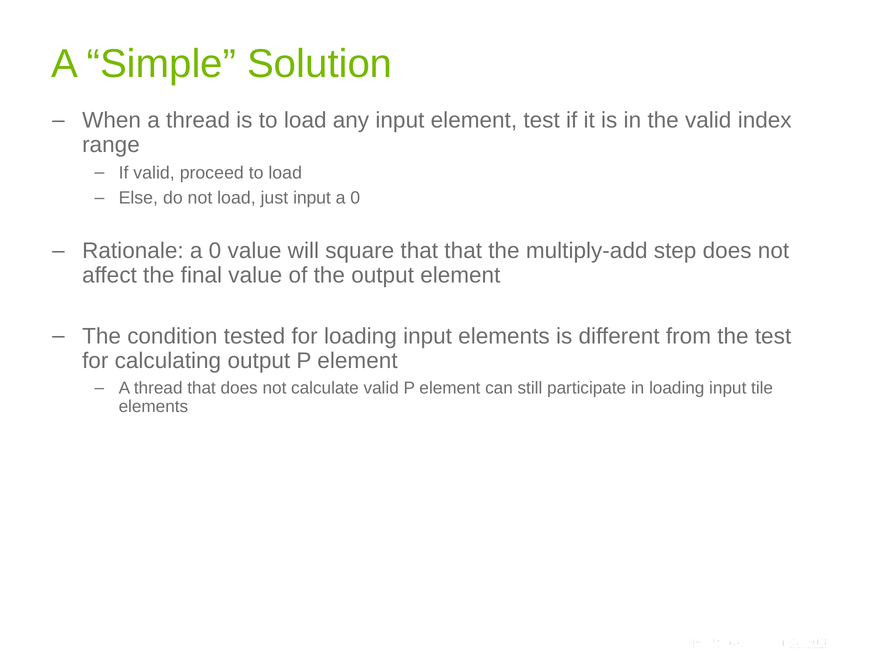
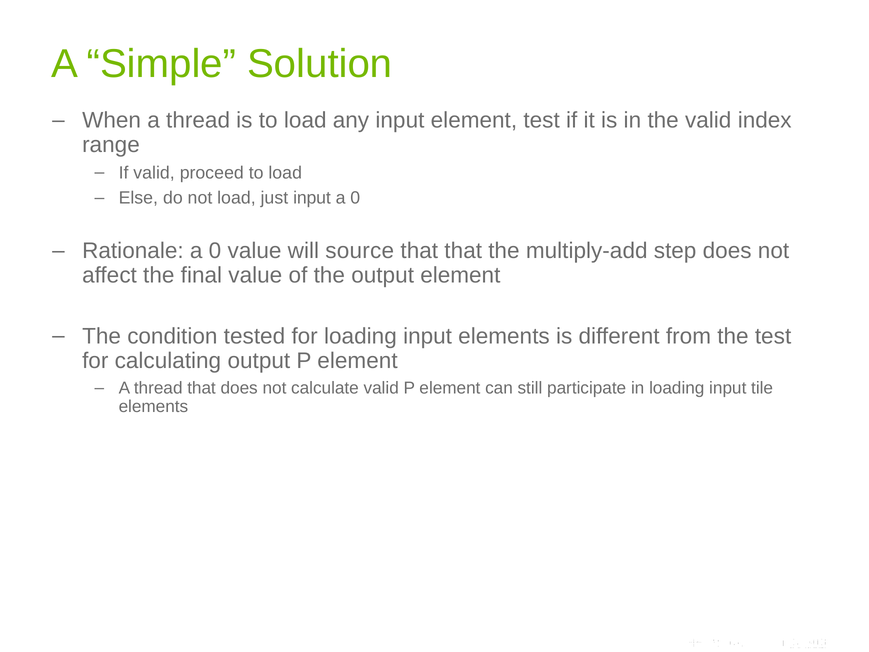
square: square -> source (360, 251)
